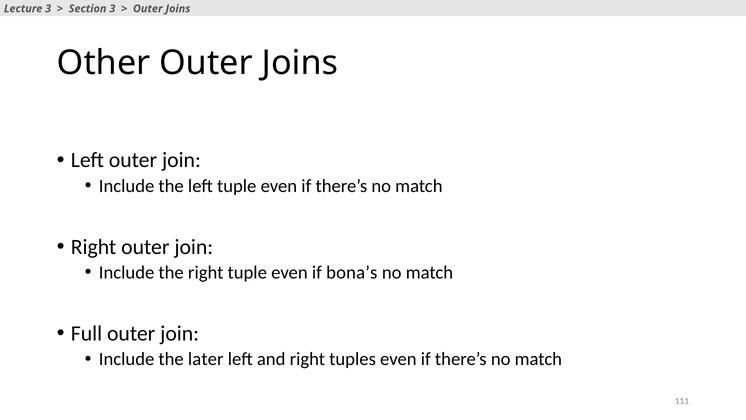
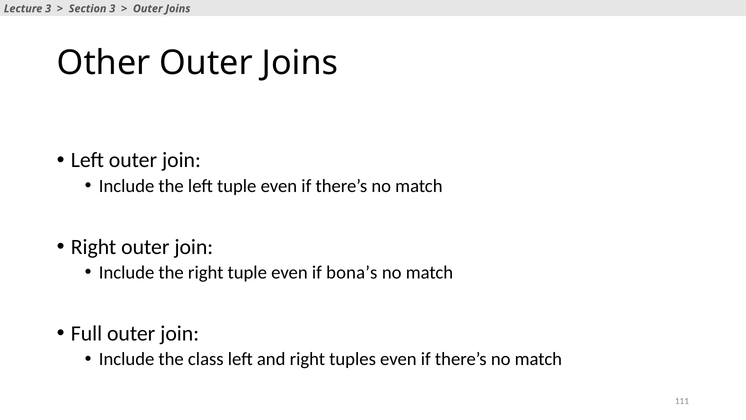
later: later -> class (206, 359)
